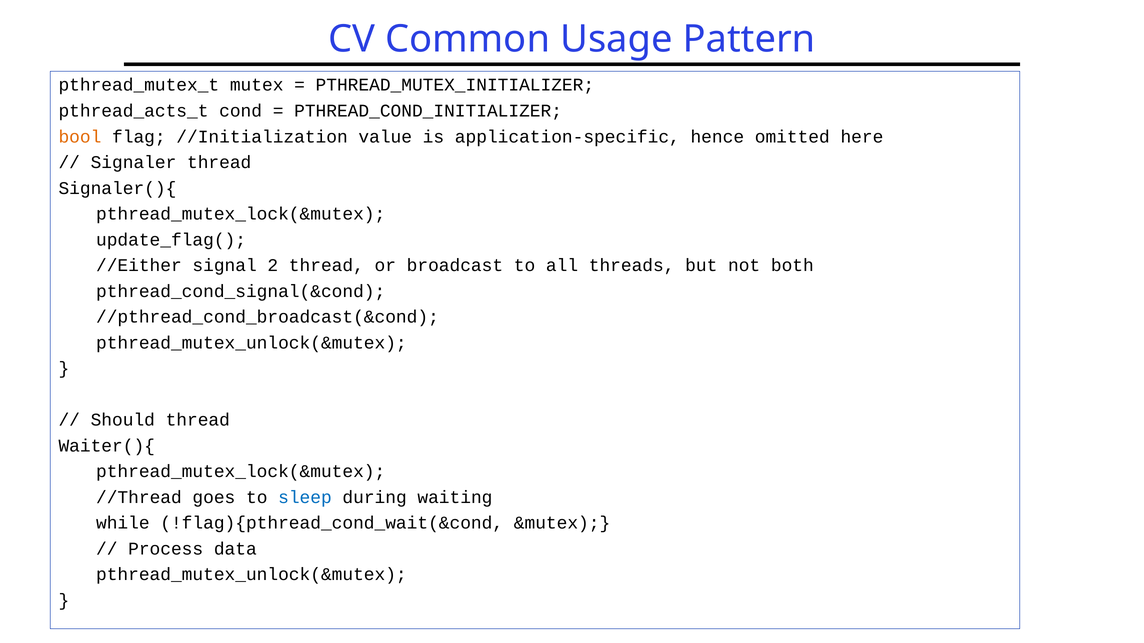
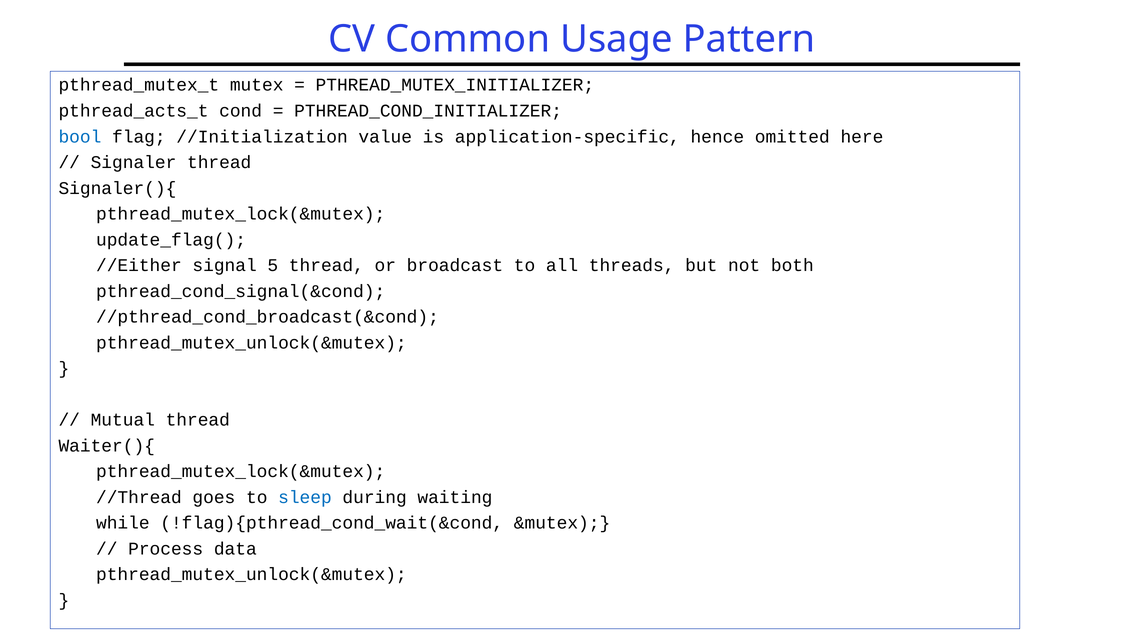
bool colour: orange -> blue (80, 137)
2: 2 -> 5 (273, 266)
Should: Should -> Mutual (123, 420)
